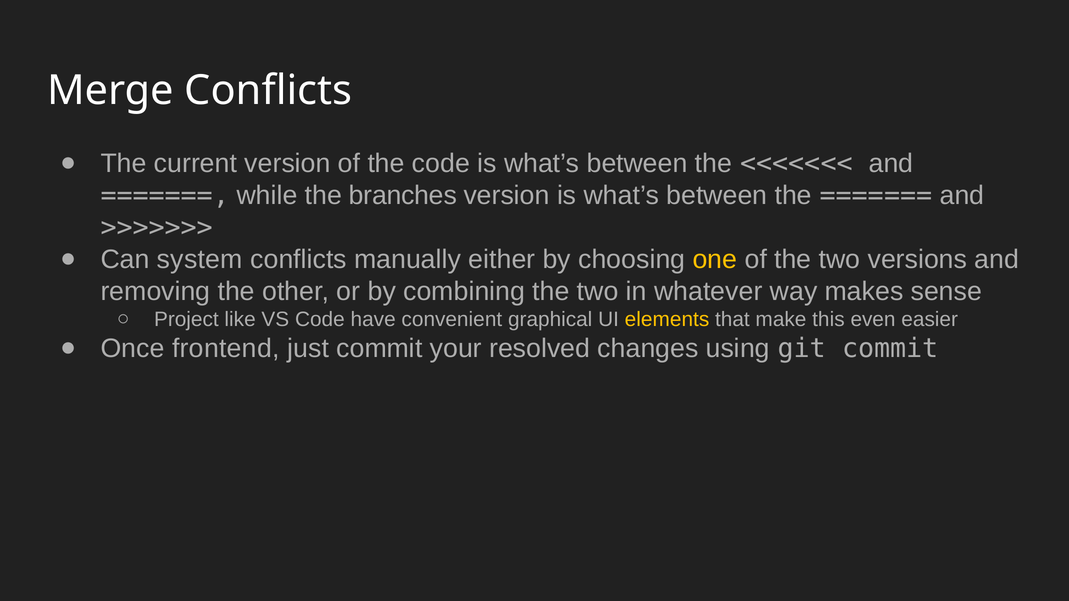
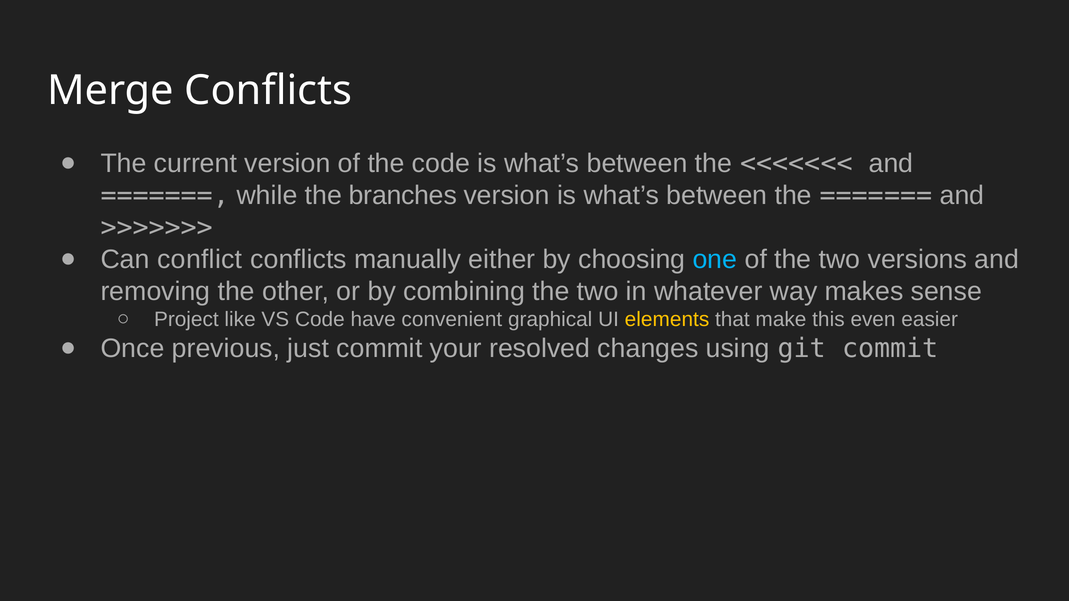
system: system -> conflict (200, 260)
one colour: yellow -> light blue (715, 260)
frontend: frontend -> previous (226, 349)
